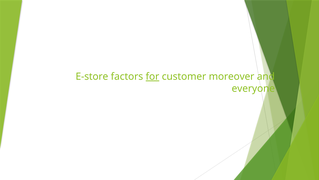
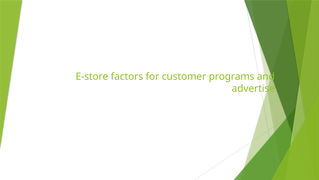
for underline: present -> none (152, 76)
moreover: moreover -> programs (232, 76)
everyone: everyone -> advertise (253, 88)
